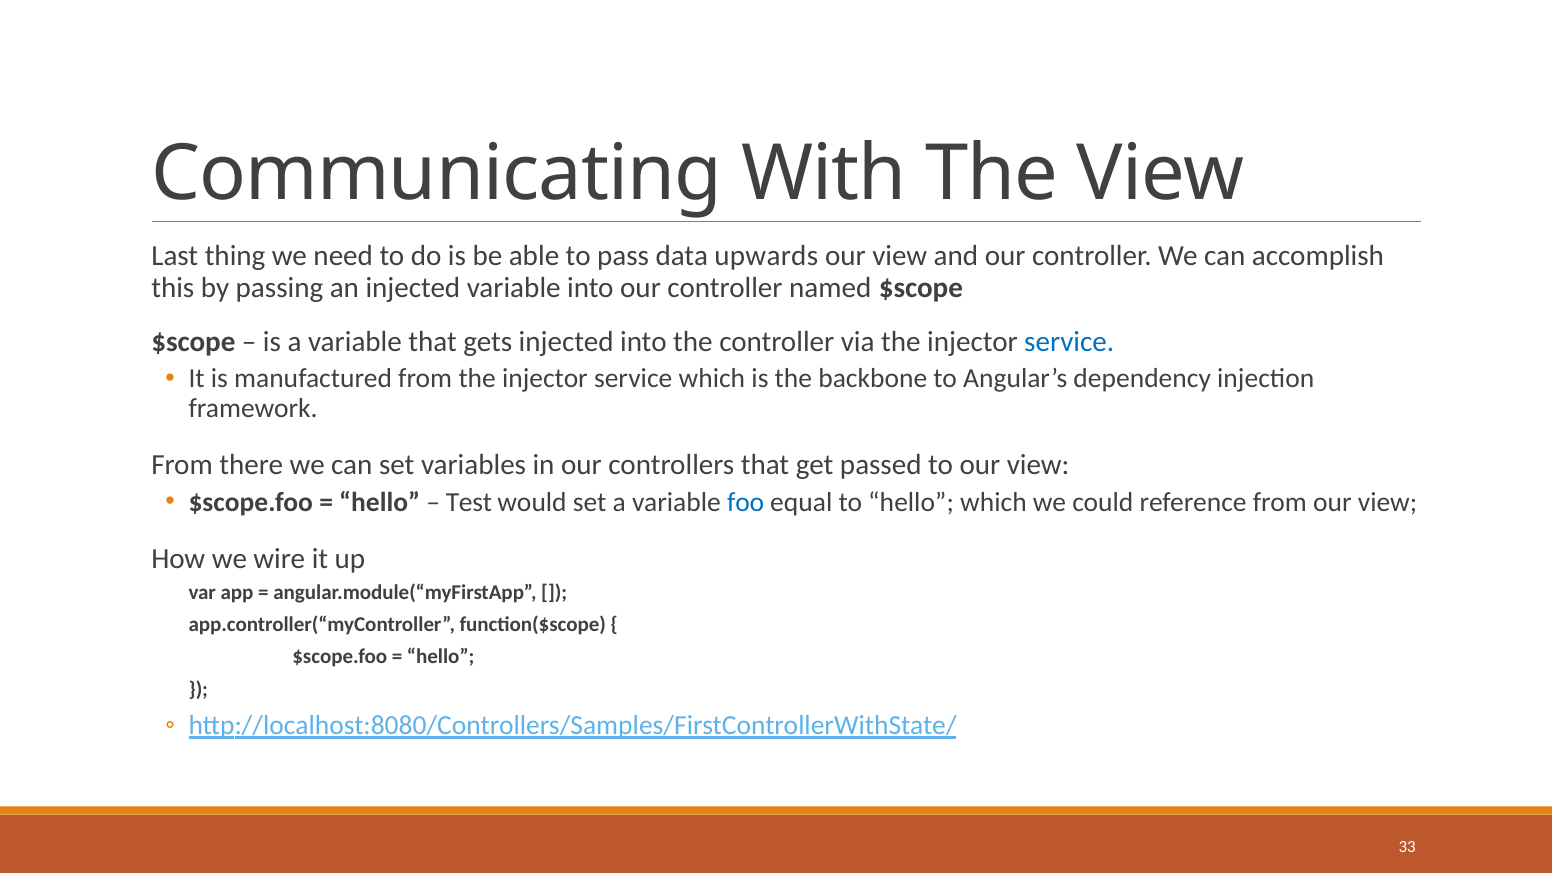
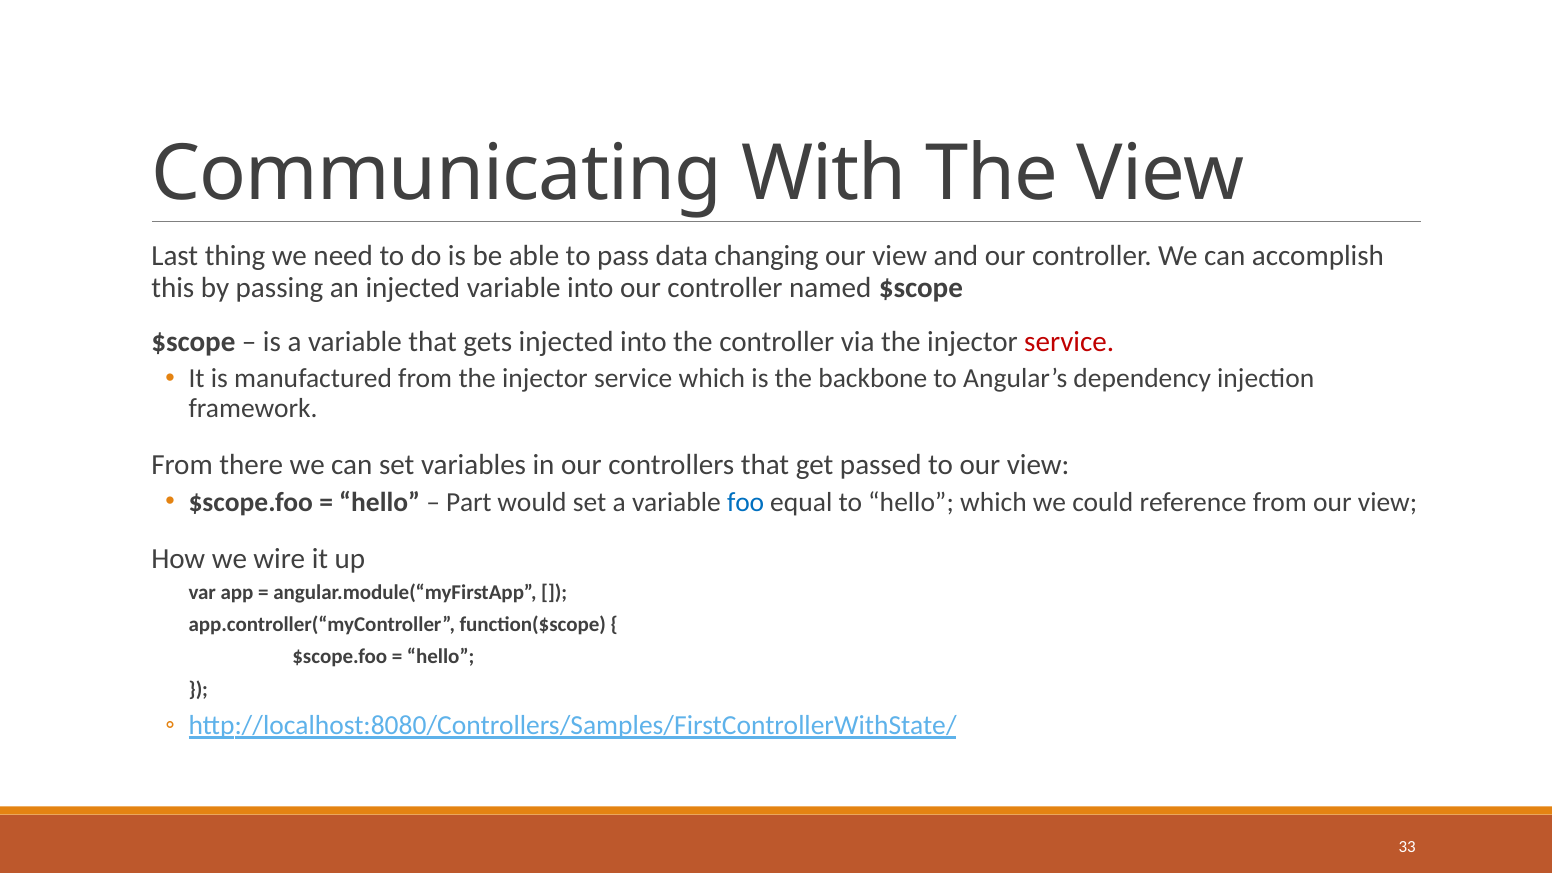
upwards: upwards -> changing (767, 256)
service colour: blue -> red (1069, 342)
Test: Test -> Part (469, 502)
